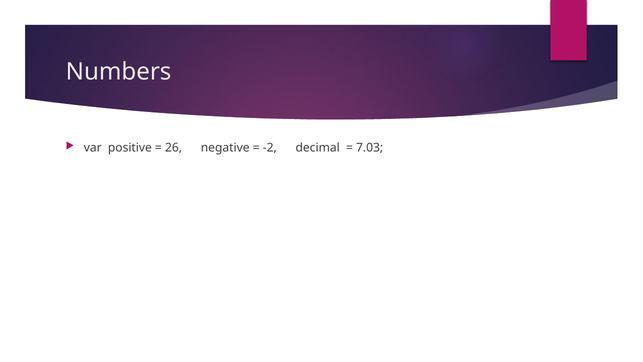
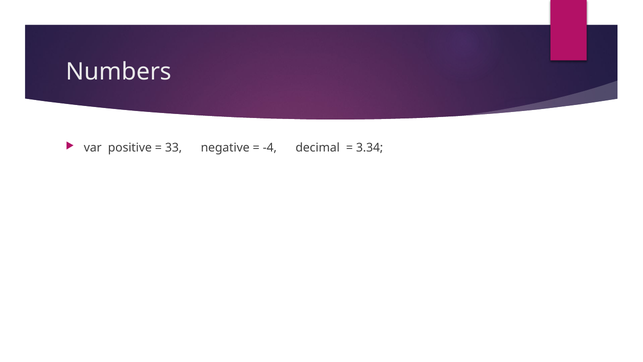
26: 26 -> 33 (174, 148)
-2: -2 -> -4 (270, 148)
7.03: 7.03 -> 3.34 (370, 148)
